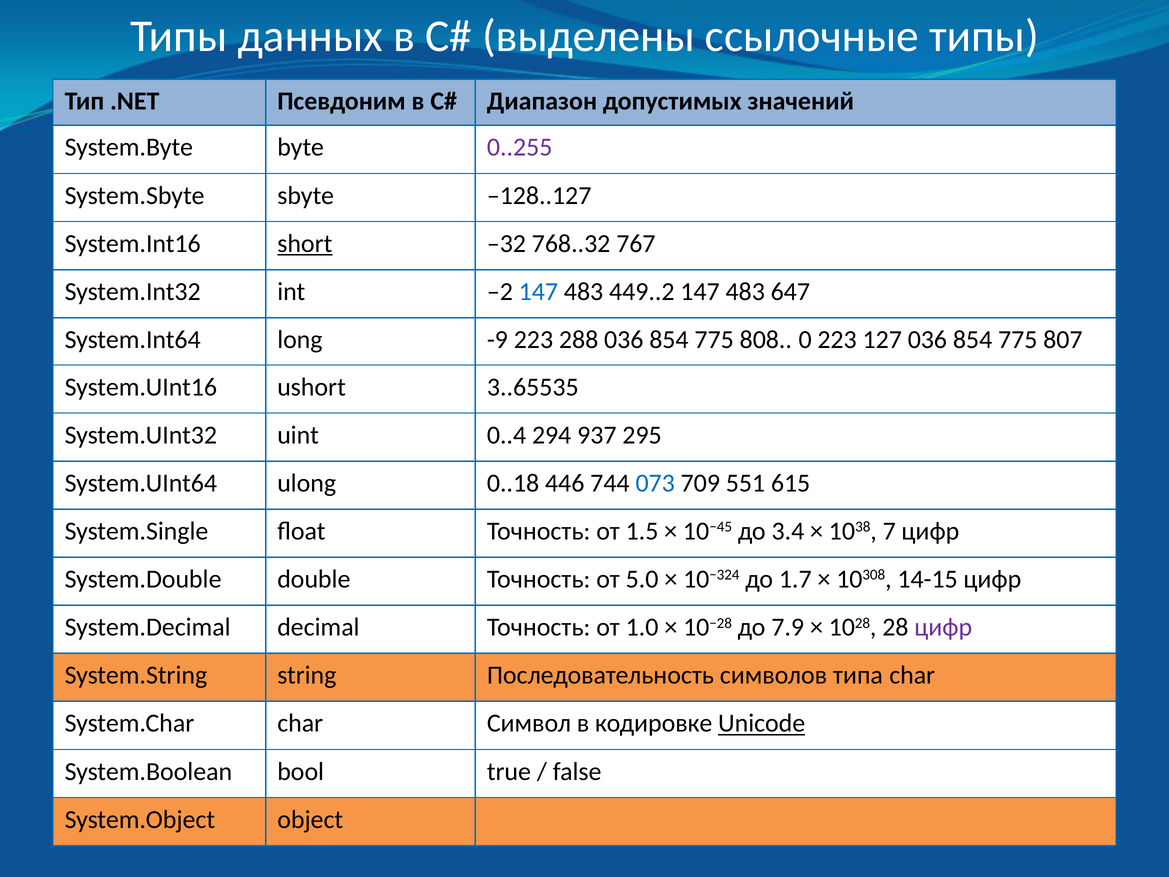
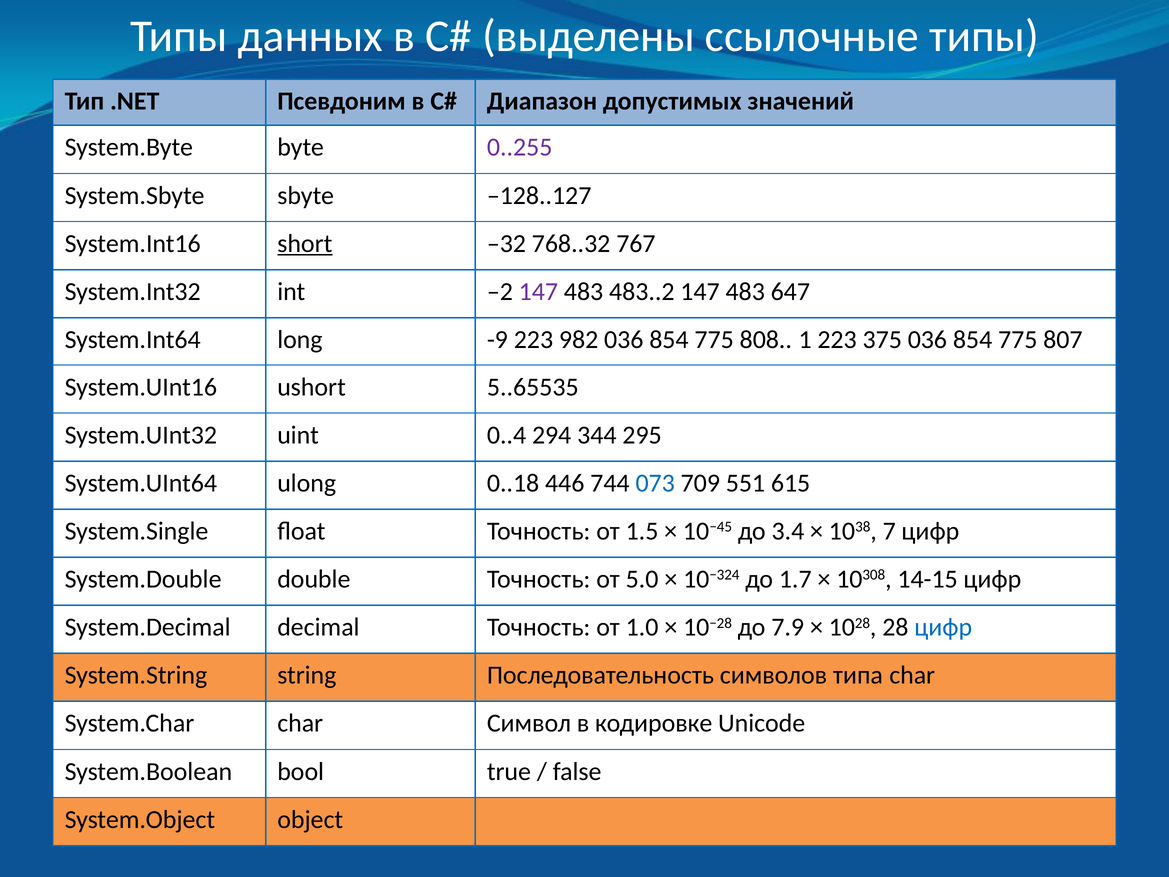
147 colour: blue -> purple (538, 292)
449..2: 449..2 -> 483..2 (642, 292)
288: 288 -> 982 (579, 340)
0: 0 -> 1 (805, 340)
127: 127 -> 375 (882, 340)
3..65535: 3..65535 -> 5..65535 (533, 387)
937: 937 -> 344 (597, 435)
цифр colour: purple -> blue (943, 627)
Unicode underline: present -> none (762, 723)
